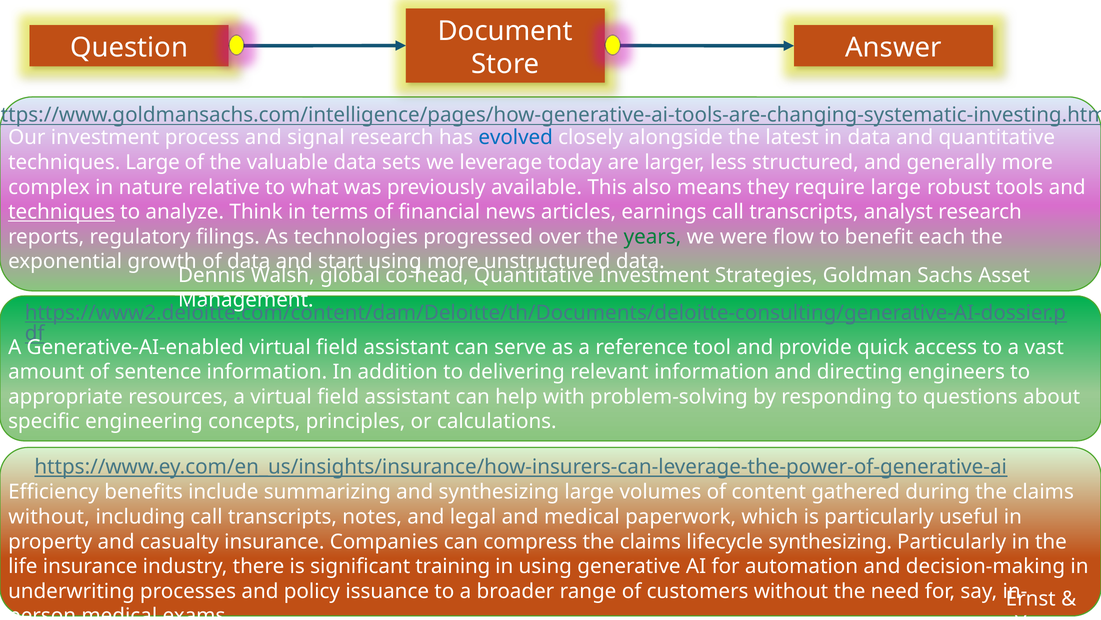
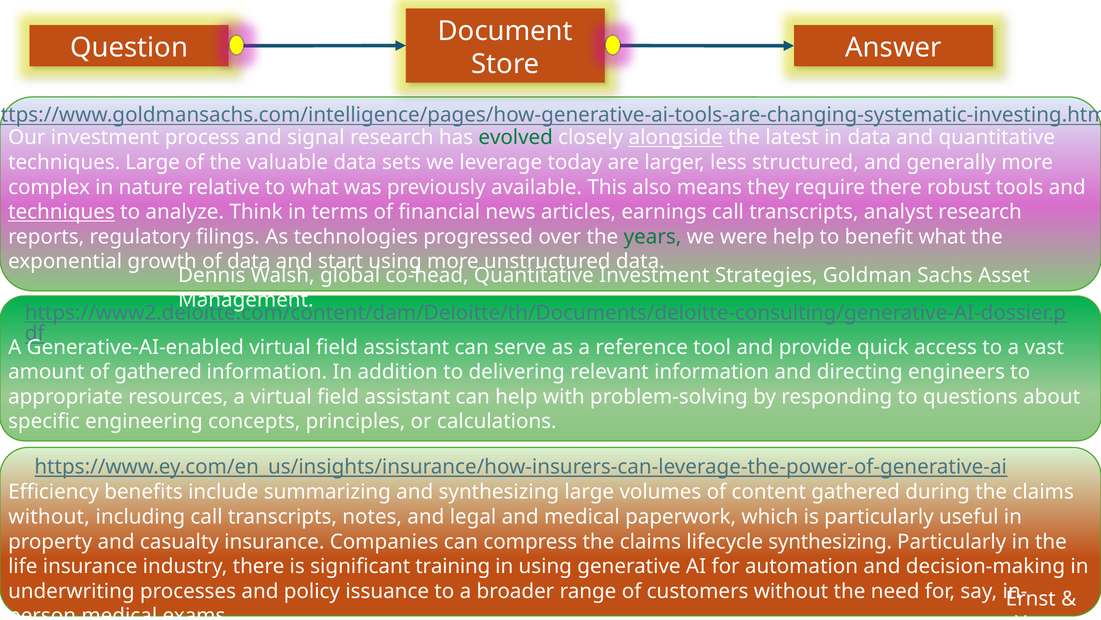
evolved colour: blue -> green (516, 137)
alongside underline: none -> present (676, 137)
require large: large -> there (896, 187)
were flow: flow -> help (794, 237)
benefit each: each -> what (942, 237)
of sentence: sentence -> gathered (158, 372)
